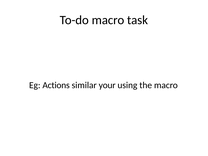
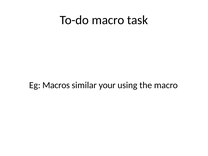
Actions: Actions -> Macros (56, 85)
